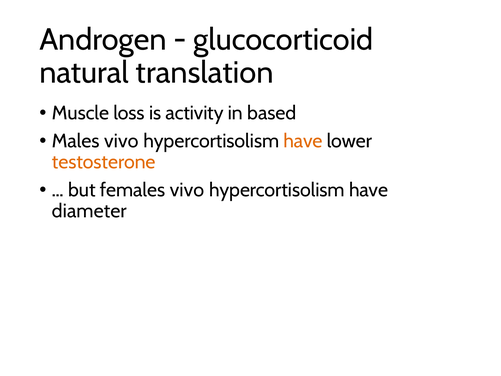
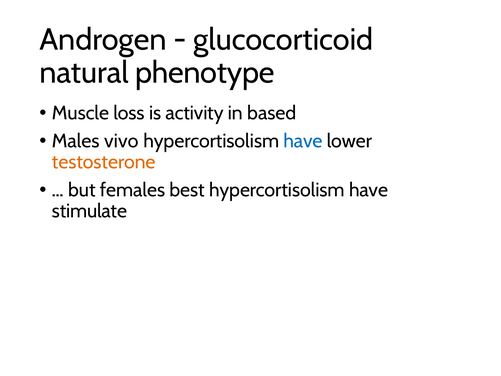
translation: translation -> phenotype (205, 73)
have colour: orange -> blue (303, 141)
females vivo: vivo -> best (187, 190)
diameter: diameter -> stimulate (89, 211)
